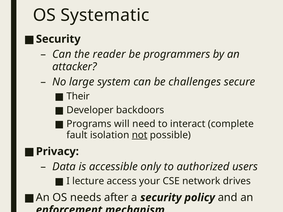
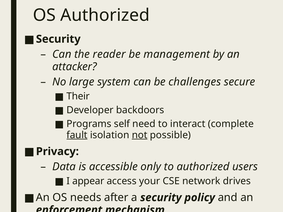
OS Systematic: Systematic -> Authorized (105, 15)
programmers: programmers -> management (177, 54)
will: will -> self (122, 124)
fault underline: none -> present (77, 135)
lecture: lecture -> appear (88, 181)
